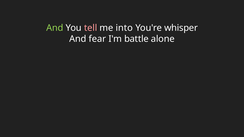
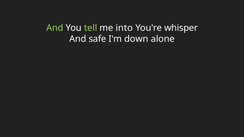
tell colour: pink -> light green (91, 28)
fear: fear -> safe (97, 39)
battle: battle -> down (136, 39)
